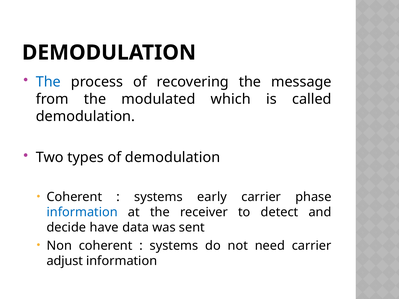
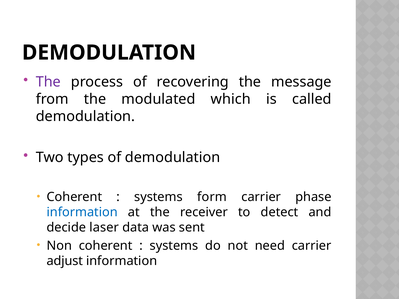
The colour: blue -> purple (48, 82)
early: early -> form (212, 197)
have: have -> laser (104, 228)
